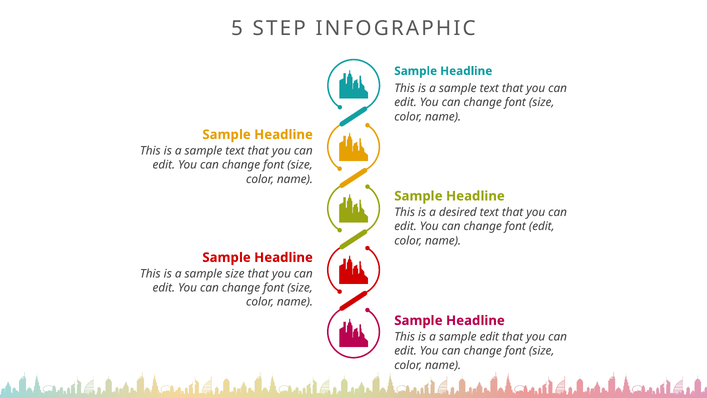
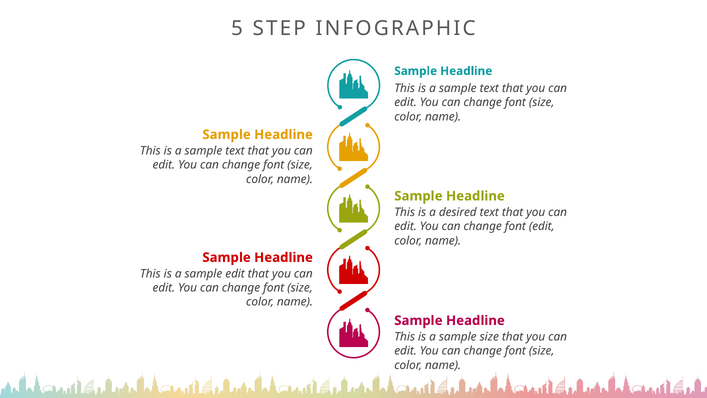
sample size: size -> edit (235, 274)
sample edit: edit -> size (489, 337)
